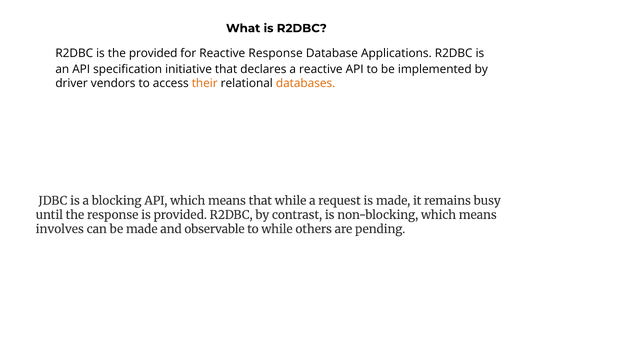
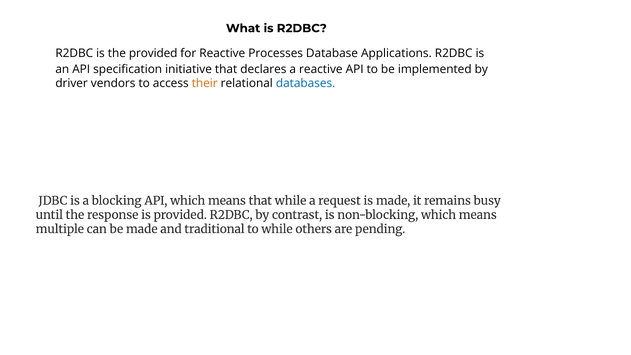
Reactive Response: Response -> Processes (276, 53)
databases colour: orange -> blue (306, 83)
involves: involves -> multiple (60, 229)
observable: observable -> traditional (214, 229)
